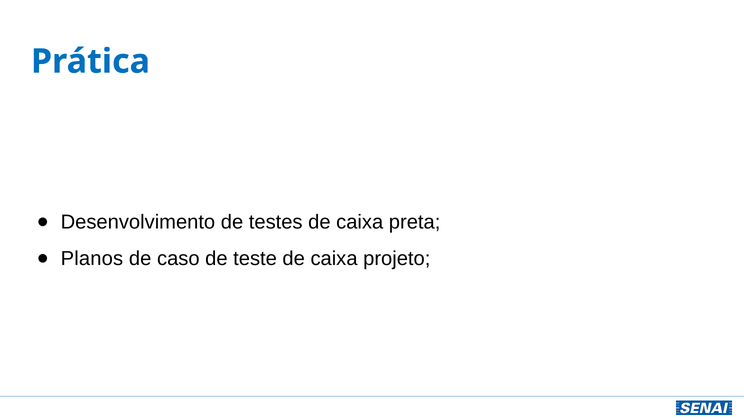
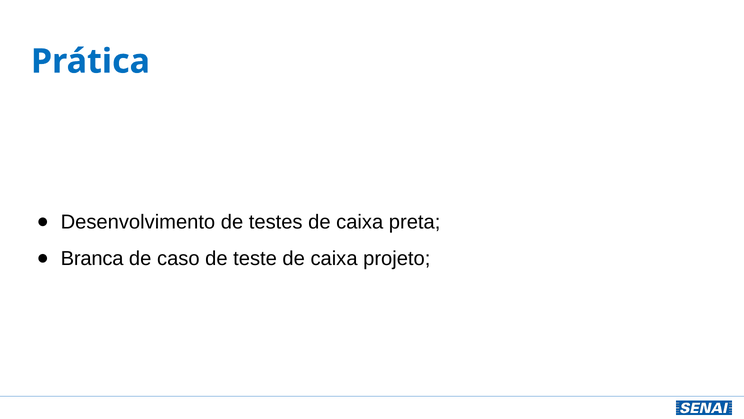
Planos: Planos -> Branca (92, 258)
